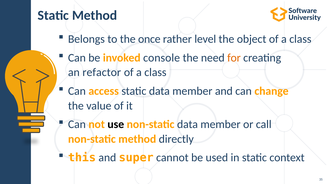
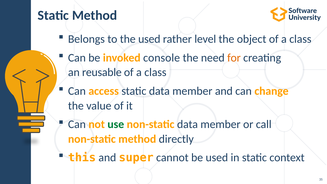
the once: once -> used (149, 39)
refactor: refactor -> reusable (102, 72)
use colour: black -> green (116, 124)
